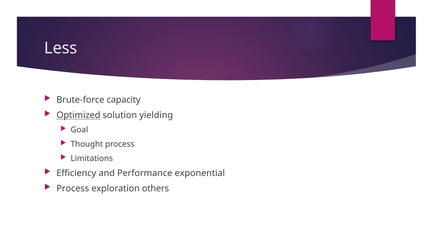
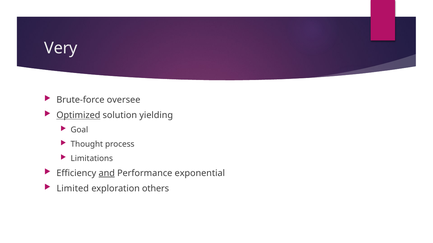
Less: Less -> Very (61, 48)
capacity: capacity -> oversee (124, 100)
and underline: none -> present (107, 174)
Process: Process -> Limited (73, 189)
